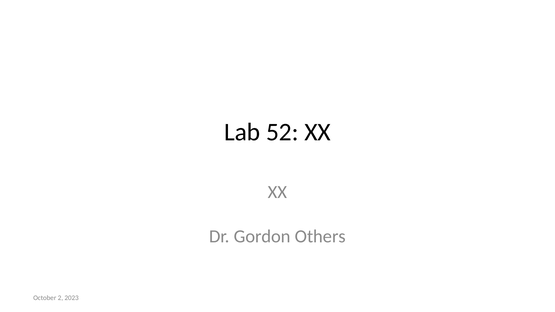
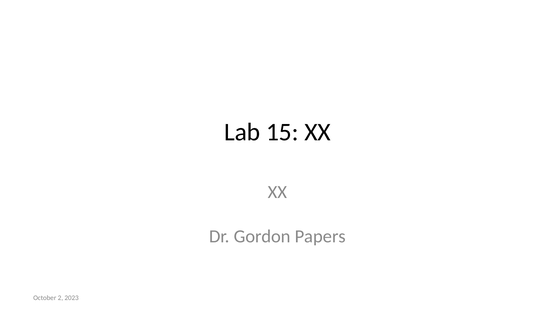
52: 52 -> 15 (282, 132)
Others: Others -> Papers (320, 236)
